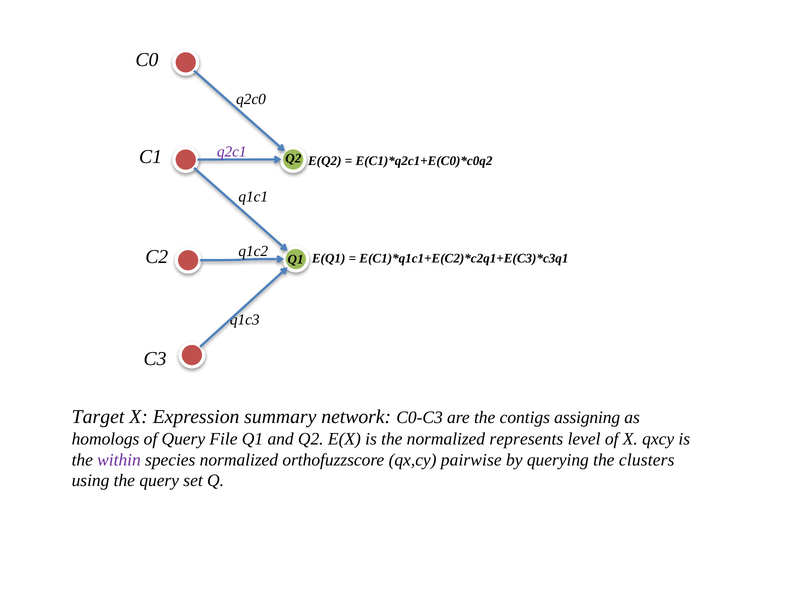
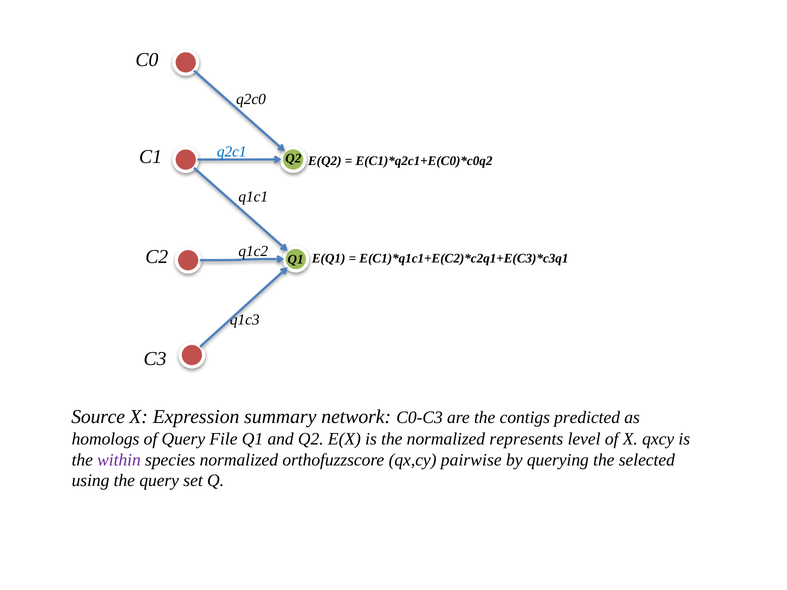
q2c1 colour: purple -> blue (232, 152)
Target: Target -> Source (98, 417)
assigning: assigning -> predicted (587, 418)
clusters: clusters -> selected (647, 460)
